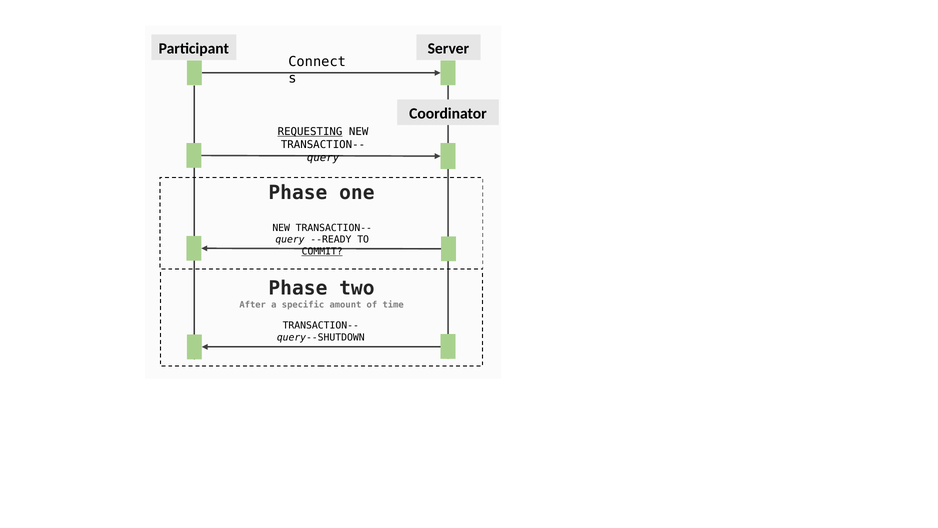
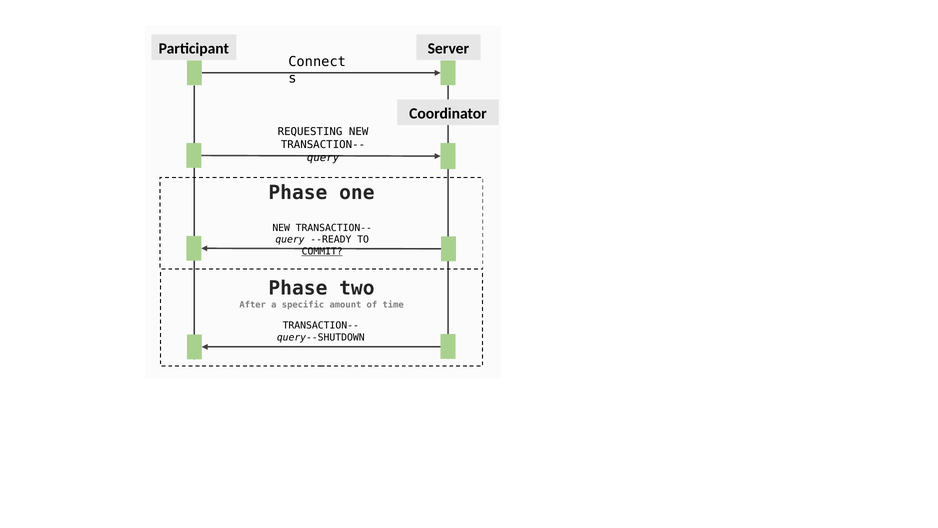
REQUESTING underline: present -> none (310, 132)
